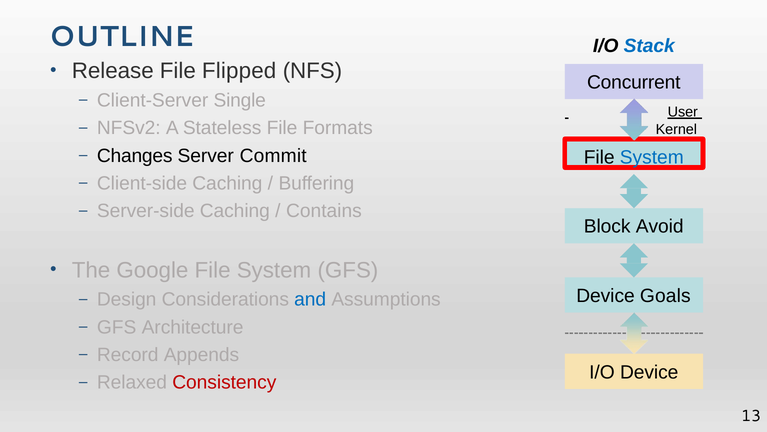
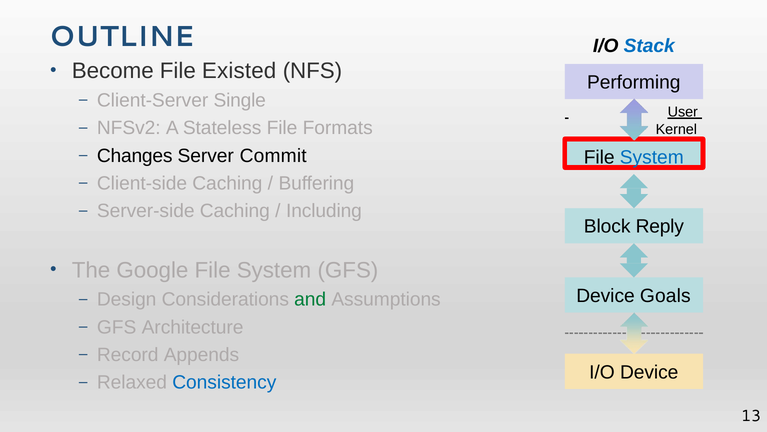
Release: Release -> Become (113, 71)
Flipped: Flipped -> Existed (239, 71)
Concurrent: Concurrent -> Performing (634, 82)
Contains: Contains -> Including (324, 211)
Avoid: Avoid -> Reply (660, 226)
and colour: blue -> green (310, 299)
Consistency colour: red -> blue (224, 382)
